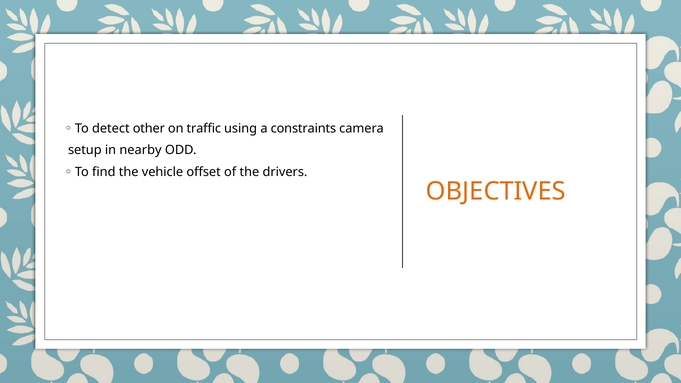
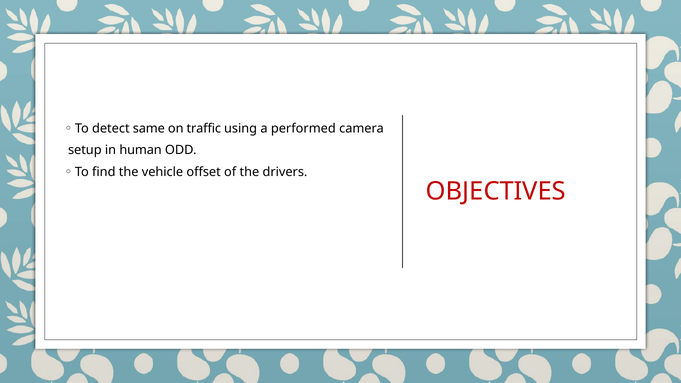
other: other -> same (149, 129)
constraints: constraints -> performed (303, 129)
nearby: nearby -> human (141, 150)
OBJECTIVES colour: orange -> red (496, 191)
